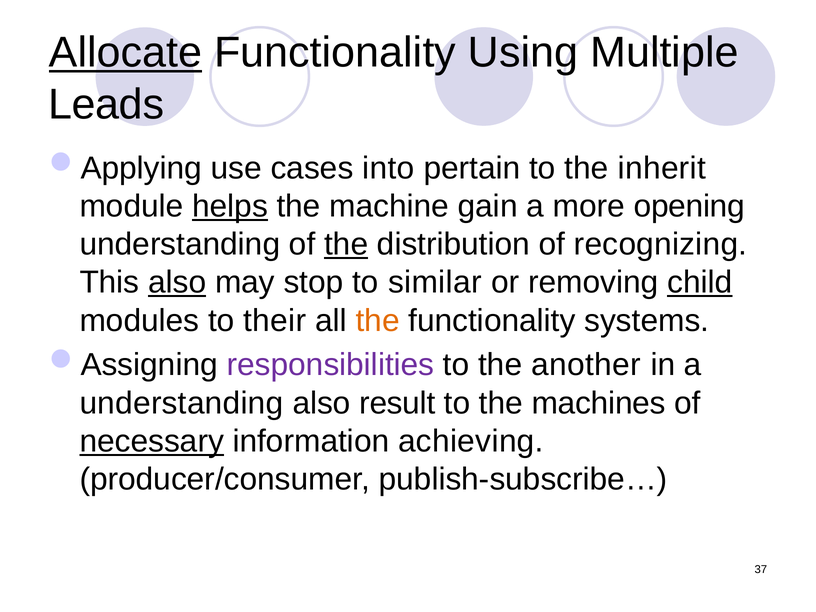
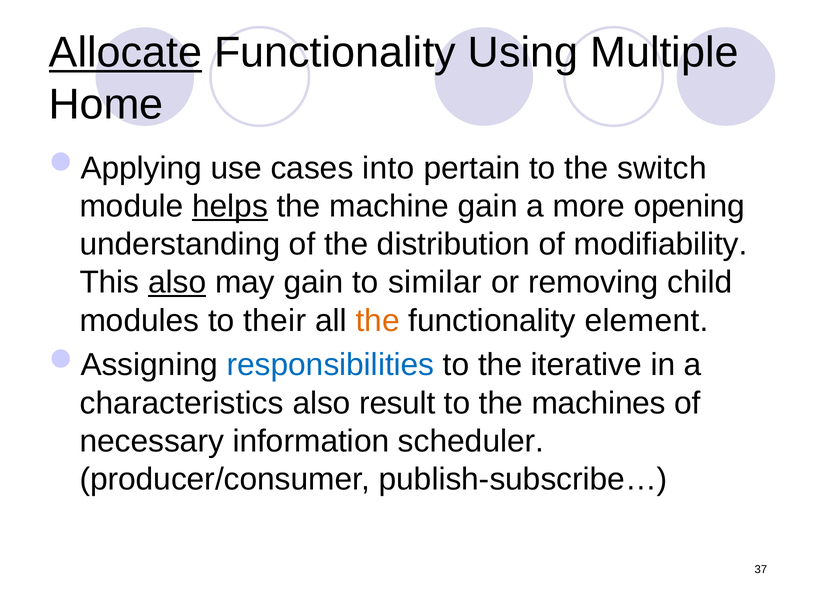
Leads: Leads -> Home (106, 104)
inherit: inherit -> switch (662, 168)
the underline: present -> none (346, 244)
recognizing: recognizing -> modifiability (661, 244)
may stop: stop -> gain (313, 282)
child underline: present -> none (700, 282)
systems: systems -> element (647, 321)
responsibilities colour: purple -> blue (330, 365)
another: another -> iterative (586, 365)
understanding: understanding -> characteristics (182, 403)
necessary underline: present -> none (152, 441)
achieving: achieving -> scheduler (471, 441)
